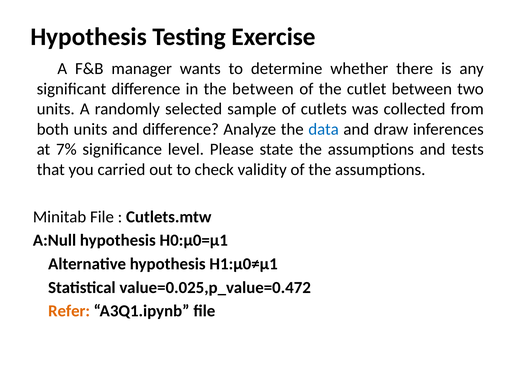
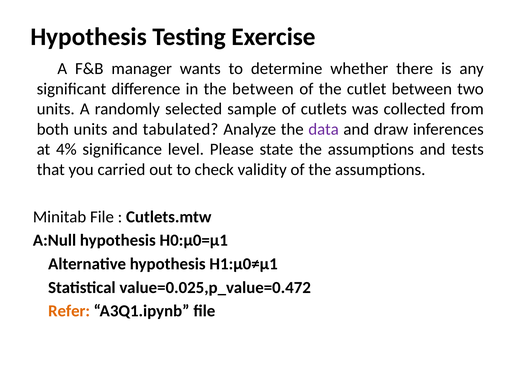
and difference: difference -> tabulated (181, 129)
data colour: blue -> purple (324, 129)
7%: 7% -> 4% (66, 150)
